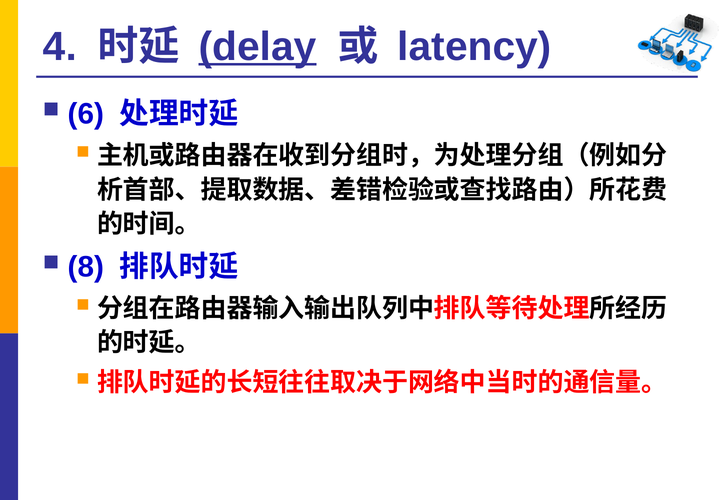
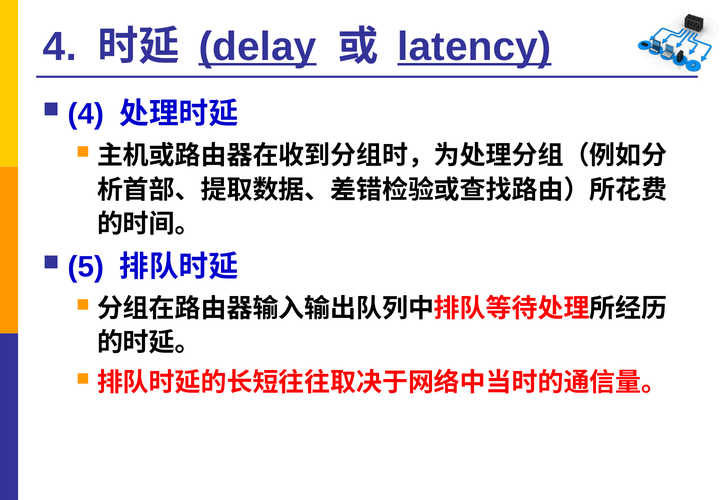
latency underline: none -> present (475, 47)
6: 6 -> 4 (86, 114)
8: 8 -> 5 (86, 267)
